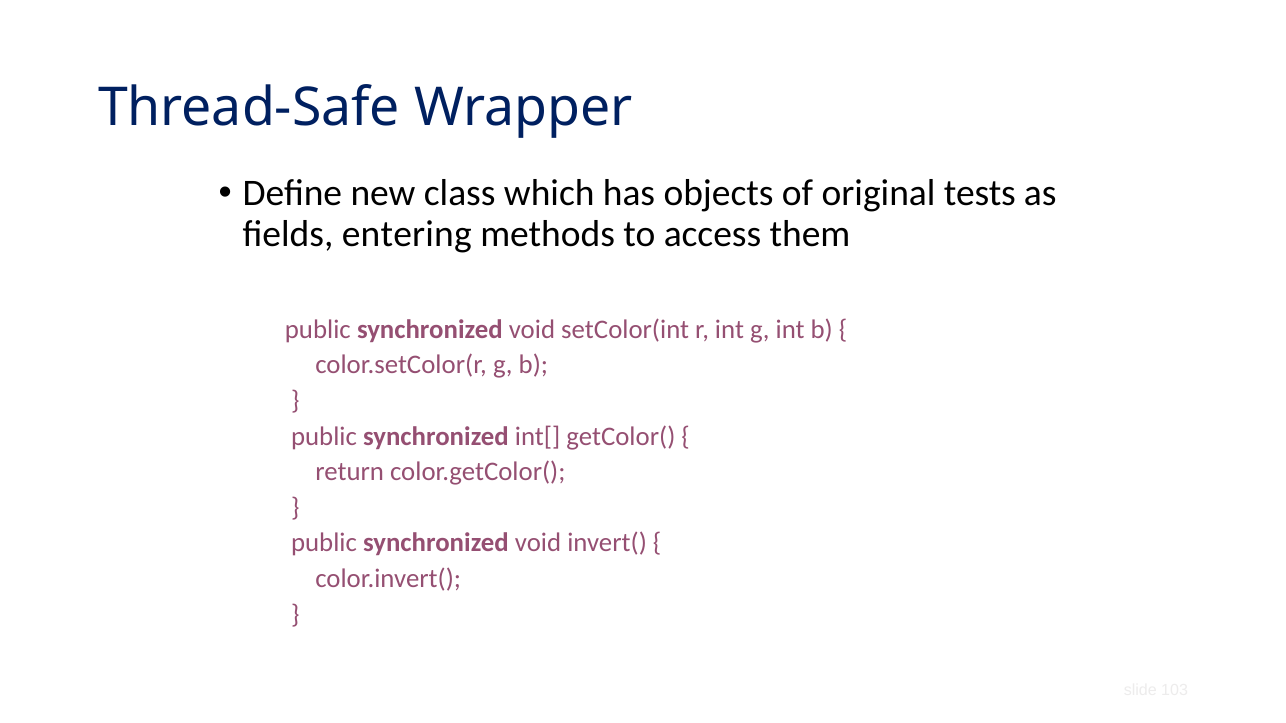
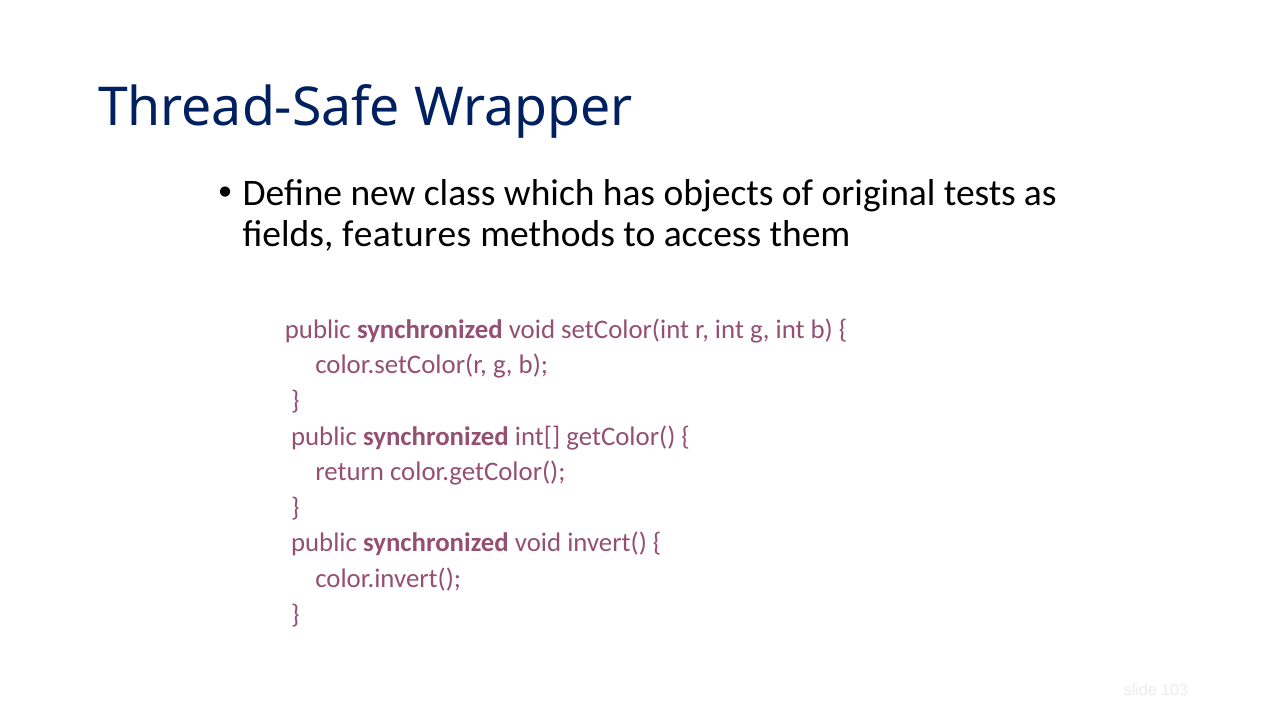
entering: entering -> features (407, 234)
